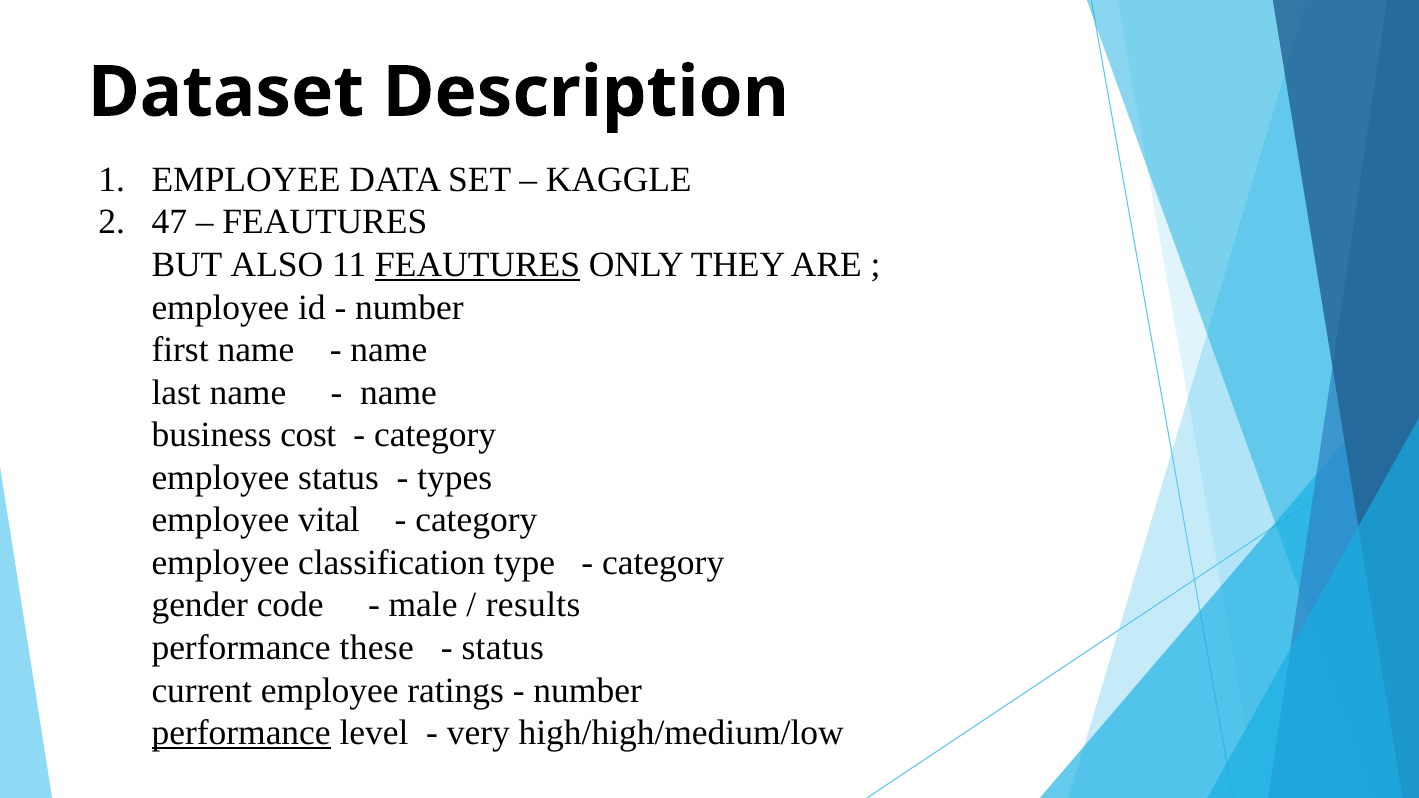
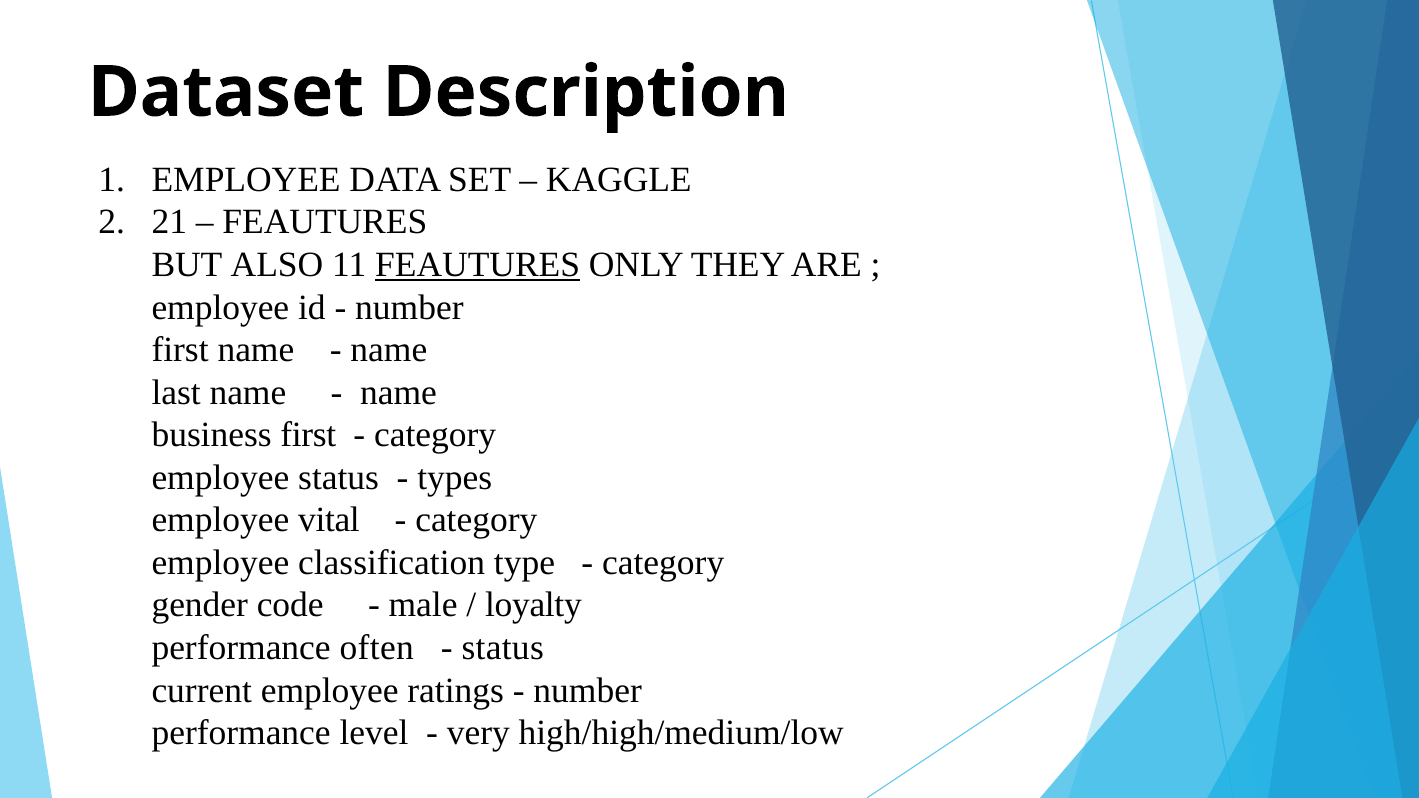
47: 47 -> 21 (169, 222)
business cost: cost -> first (308, 435)
results: results -> loyalty (533, 605)
these: these -> often (377, 648)
performance underline: present -> none (241, 733)
